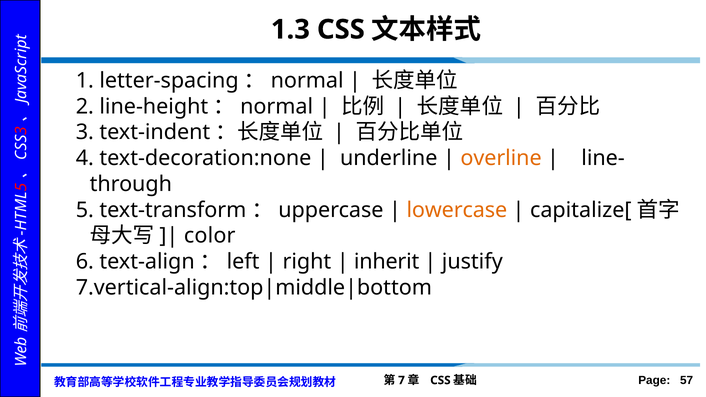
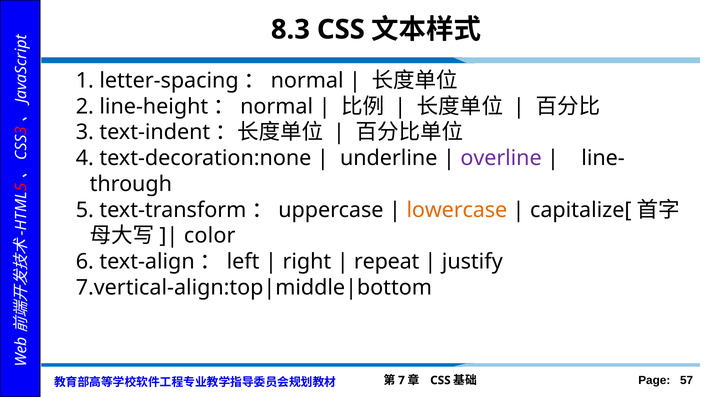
1.3: 1.3 -> 8.3 (290, 30)
overline colour: orange -> purple (501, 158)
inherit: inherit -> repeat (387, 262)
